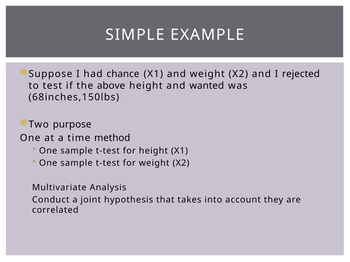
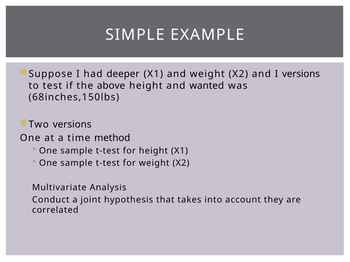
chance: chance -> deeper (123, 74)
I rejected: rejected -> versions (301, 74)
Two purpose: purpose -> versions (72, 125)
